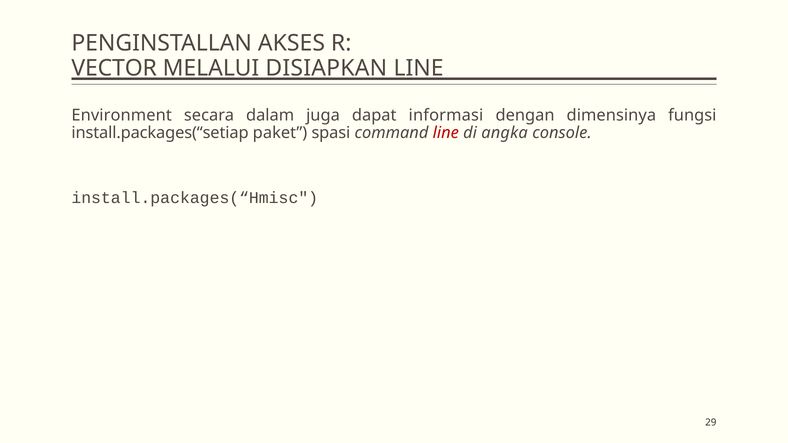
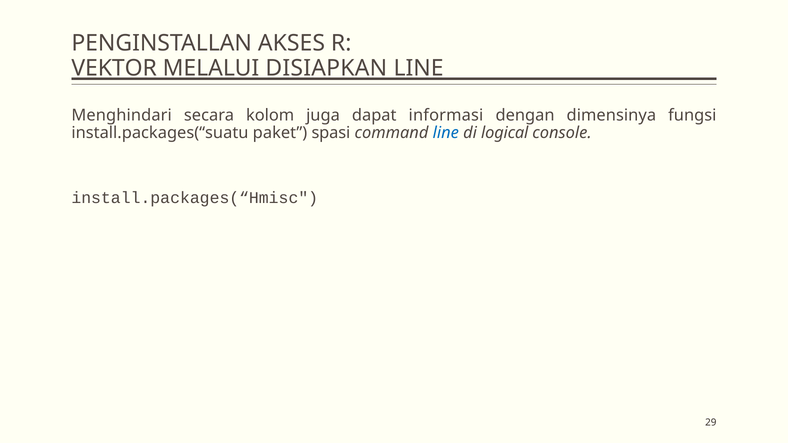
VECTOR: VECTOR -> VEKTOR (114, 68)
Environment: Environment -> Menghindari (122, 115)
dalam: dalam -> kolom (270, 115)
install.packages(“setiap: install.packages(“setiap -> install.packages(“suatu (160, 133)
line colour: red -> blue (446, 133)
angka: angka -> logical (505, 133)
